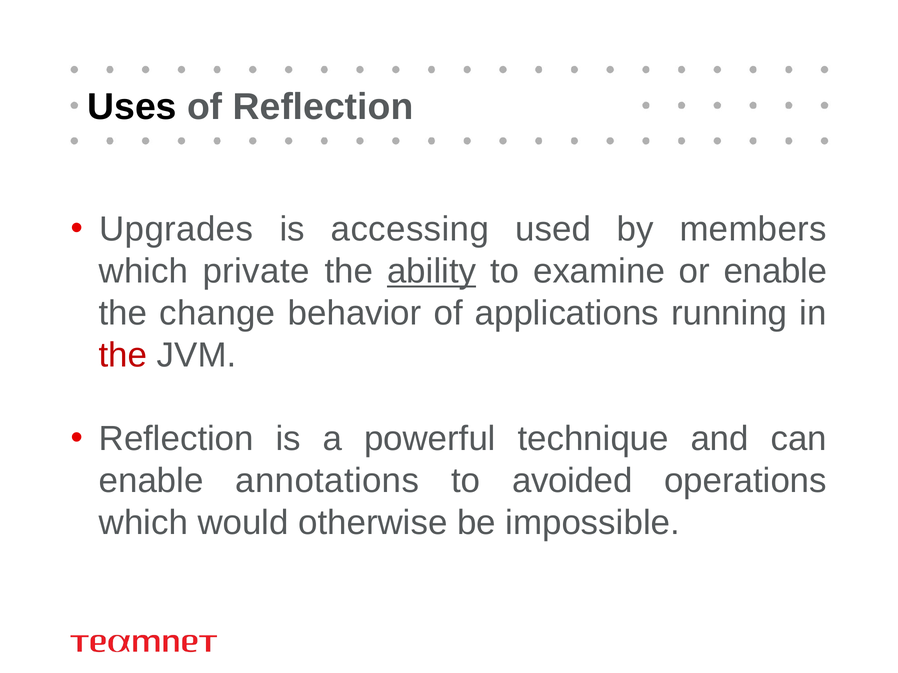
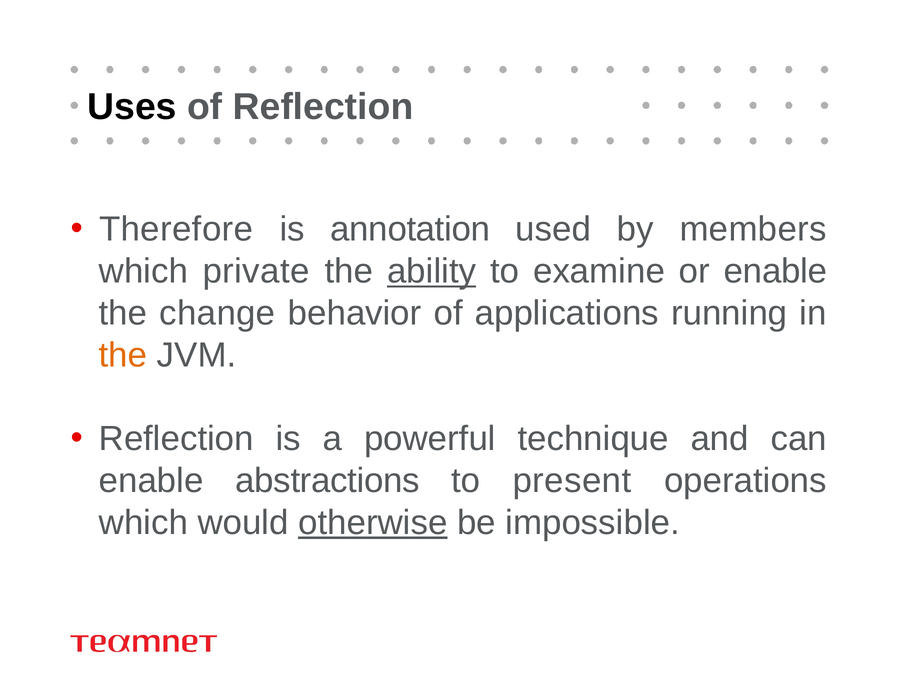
Upgrades: Upgrades -> Therefore (176, 230)
accessing: accessing -> annotation (410, 230)
the colour: red -> orange (123, 355)
annotations: annotations -> abstractions (328, 481)
avoided: avoided -> present (572, 481)
otherwise underline: none -> present (373, 523)
